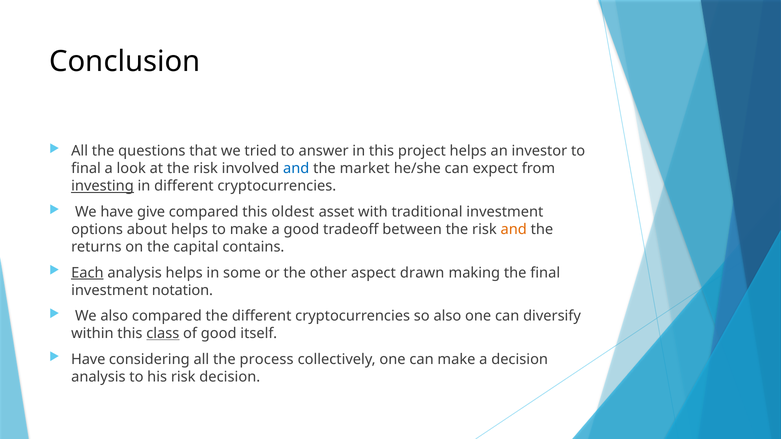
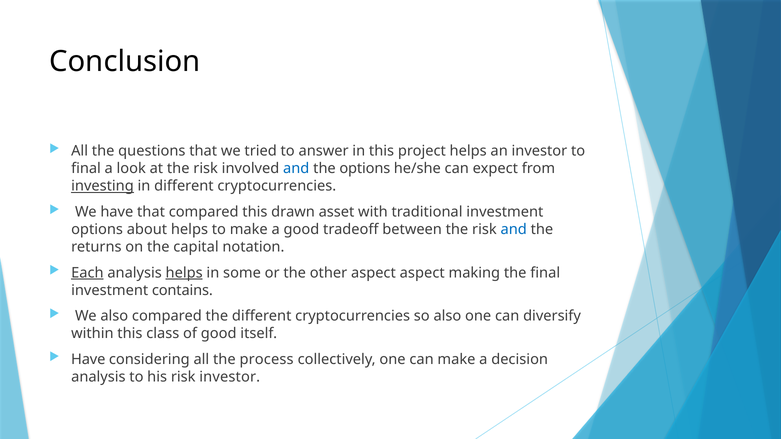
the market: market -> options (365, 169)
have give: give -> that (151, 212)
oldest: oldest -> drawn (293, 212)
and colour: orange -> blue (514, 230)
contains: contains -> notation (253, 247)
helps underline: none -> present (184, 273)
aspect drawn: drawn -> aspect (422, 273)
notation: notation -> contains (182, 290)
class underline: present -> none (163, 334)
risk decision: decision -> investor (230, 377)
